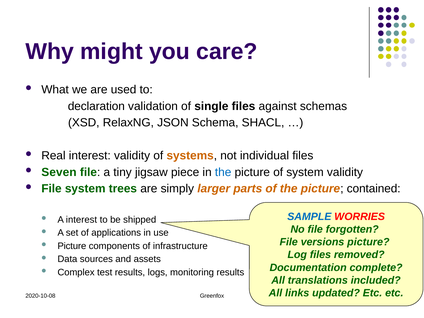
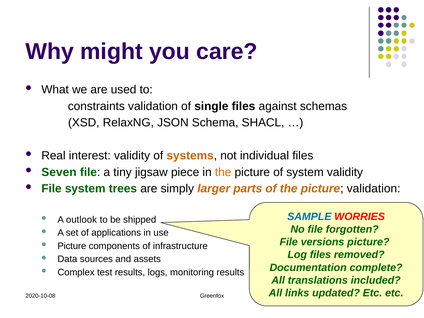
declaration: declaration -> constraints (96, 106)
the colour: blue -> orange (223, 172)
picture contained: contained -> validation (374, 189)
A interest: interest -> outlook (81, 220)
